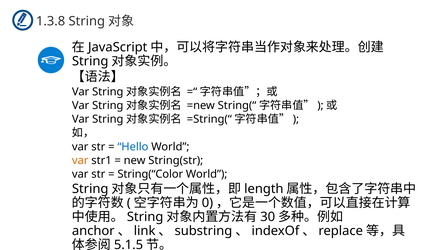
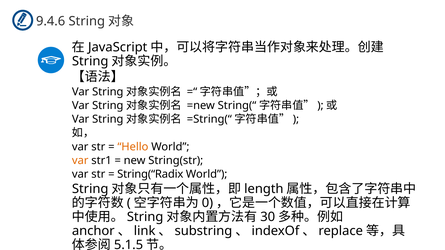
1.3.8: 1.3.8 -> 9.4.6 (51, 21)
Hello colour: blue -> orange (133, 147)
String(“Color: String(“Color -> String(“Radix (150, 174)
